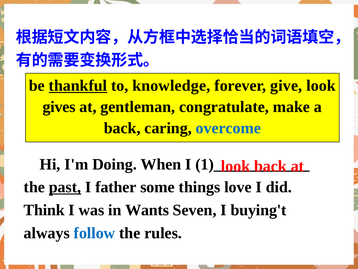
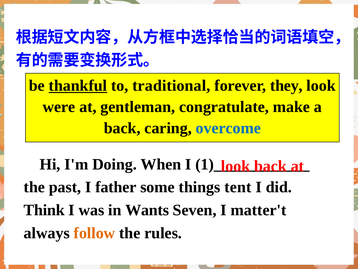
knowledge: knowledge -> traditional (171, 86)
give: give -> they (286, 86)
gives: gives -> were (59, 107)
past underline: present -> none (65, 187)
love: love -> tent (238, 187)
buying't: buying't -> matter't (258, 210)
follow colour: blue -> orange (94, 233)
